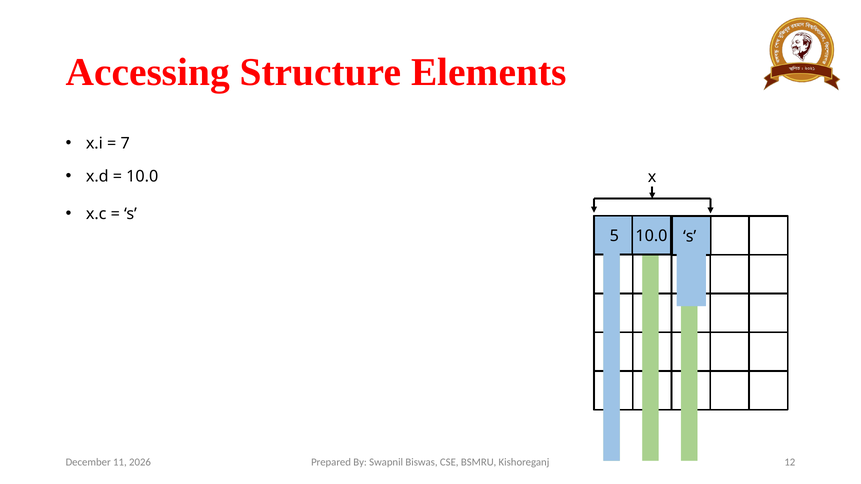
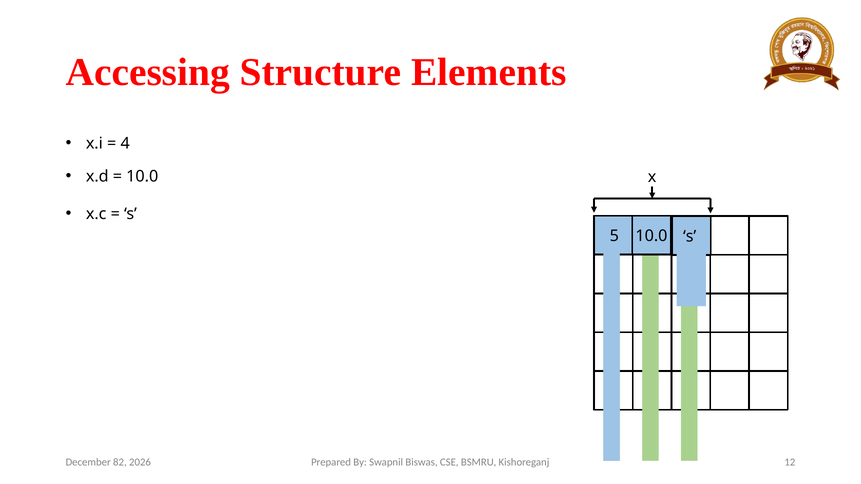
7: 7 -> 4 (125, 144)
11: 11 -> 82 (120, 462)
